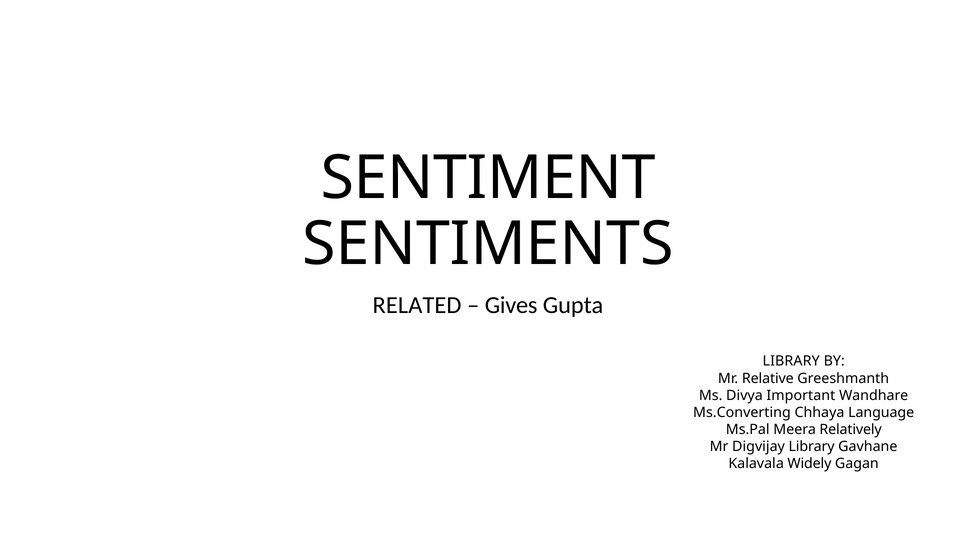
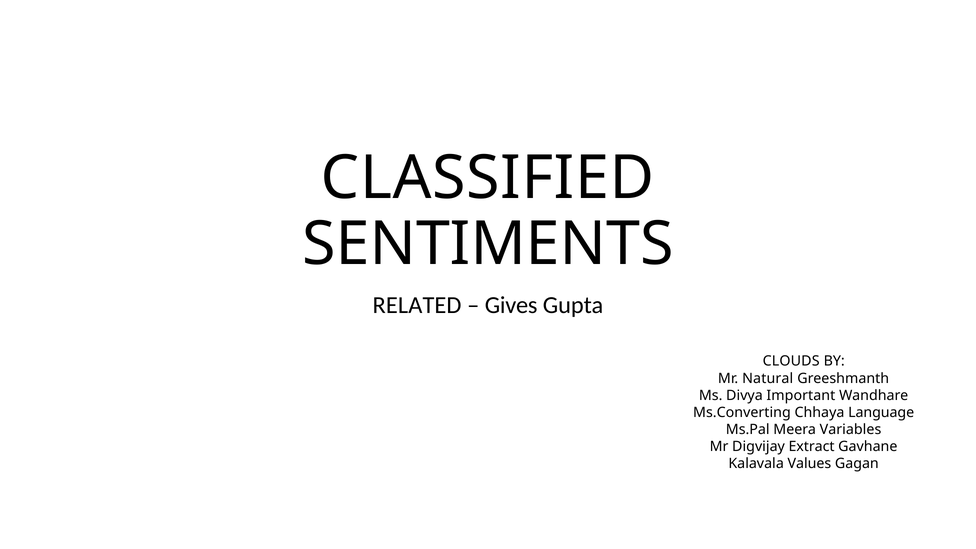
SENTIMENT: SENTIMENT -> CLASSIFIED (488, 178)
LIBRARY: LIBRARY -> CLOUDS (791, 361)
Relative: Relative -> Natural (768, 378)
Relatively: Relatively -> Variables (851, 430)
Digvijay Library: Library -> Extract (812, 447)
Widely: Widely -> Values (809, 464)
